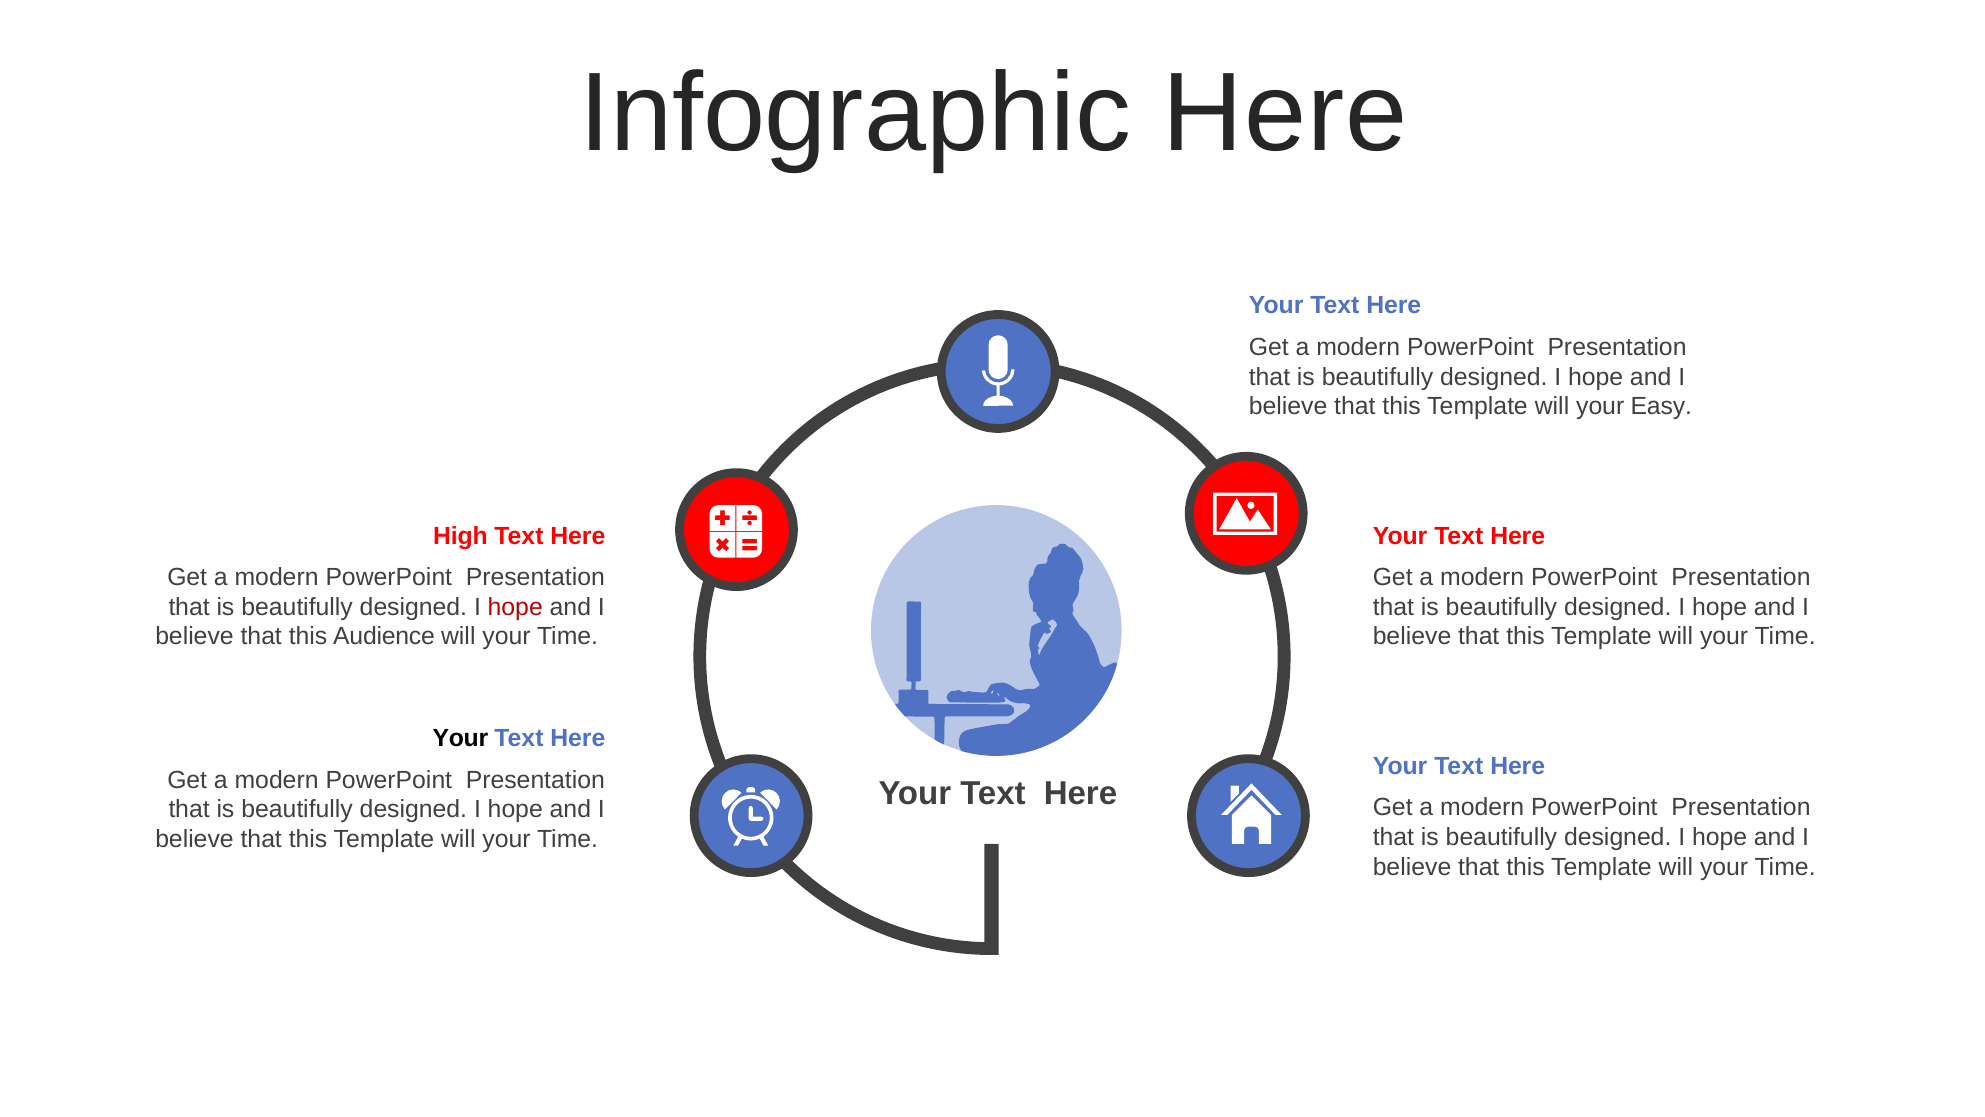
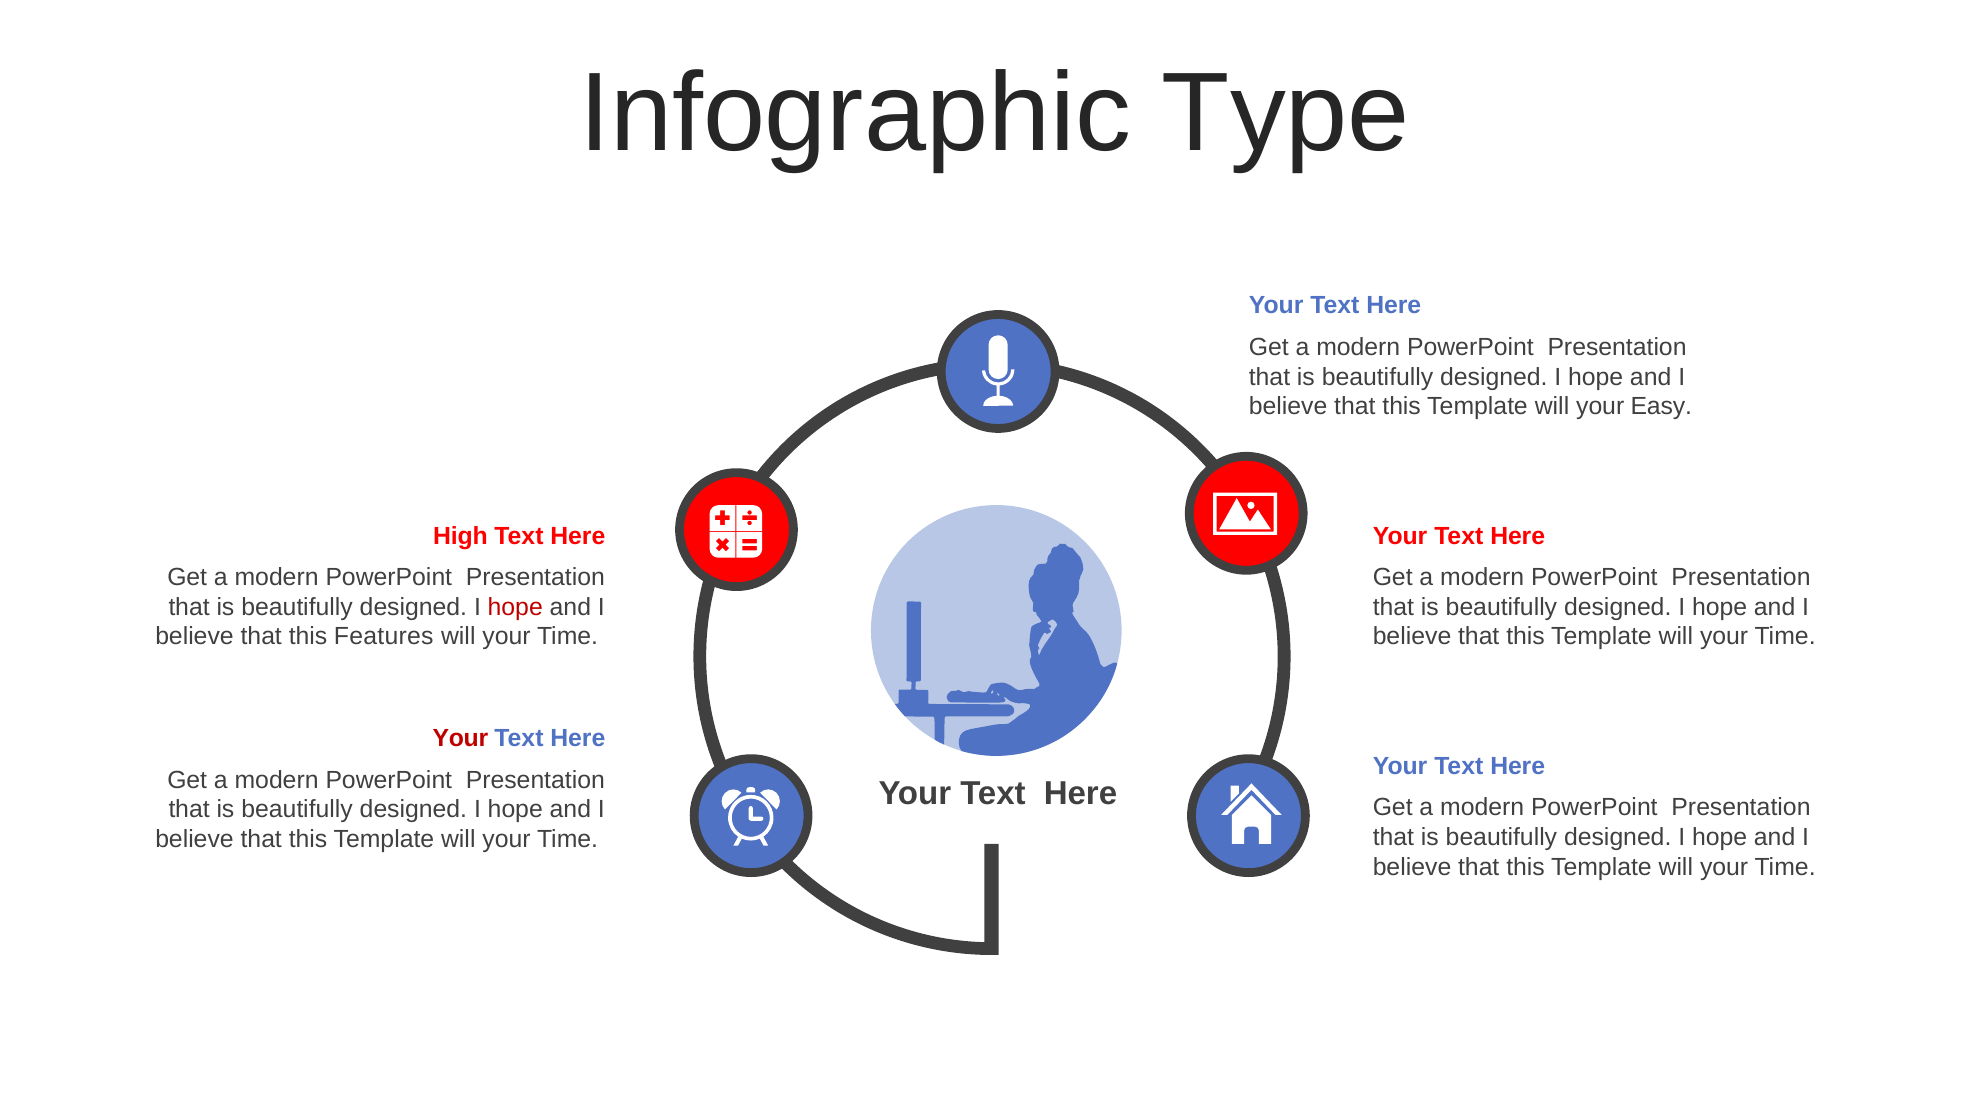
Infographic Here: Here -> Type (1286, 114)
Audience: Audience -> Features (384, 636)
Your colour: black -> red (460, 738)
